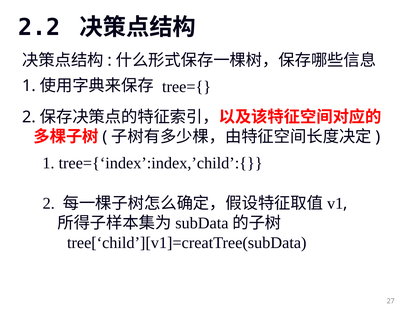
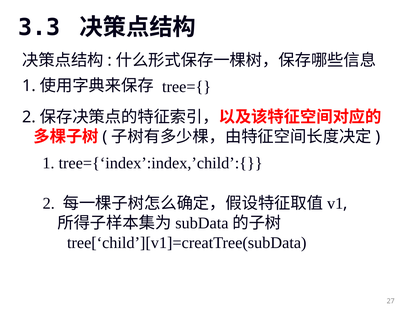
2.2: 2.2 -> 3.3 (39, 28)
